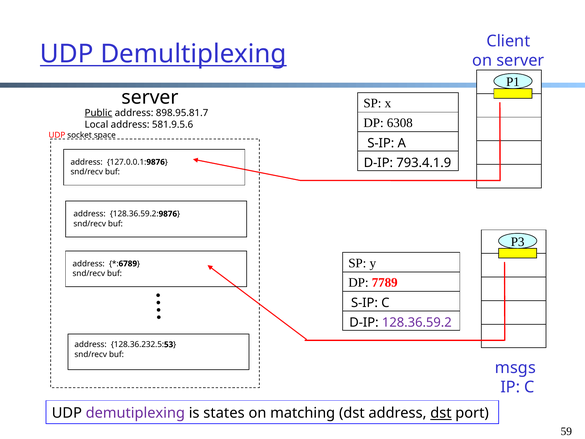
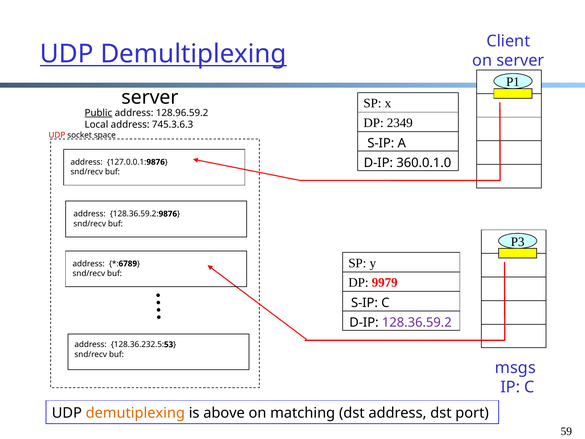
898.95.81.7: 898.95.81.7 -> 128.96.59.2 (182, 113)
6308: 6308 -> 2349 (400, 123)
581.9.5.6: 581.9.5.6 -> 745.3.6.3 (173, 124)
793.4.1.9: 793.4.1.9 -> 360.0.1.0 (424, 163)
7789: 7789 -> 9979 (385, 282)
demutiplexing colour: purple -> orange (135, 413)
states: states -> above (224, 413)
dst underline: present -> none (441, 413)
